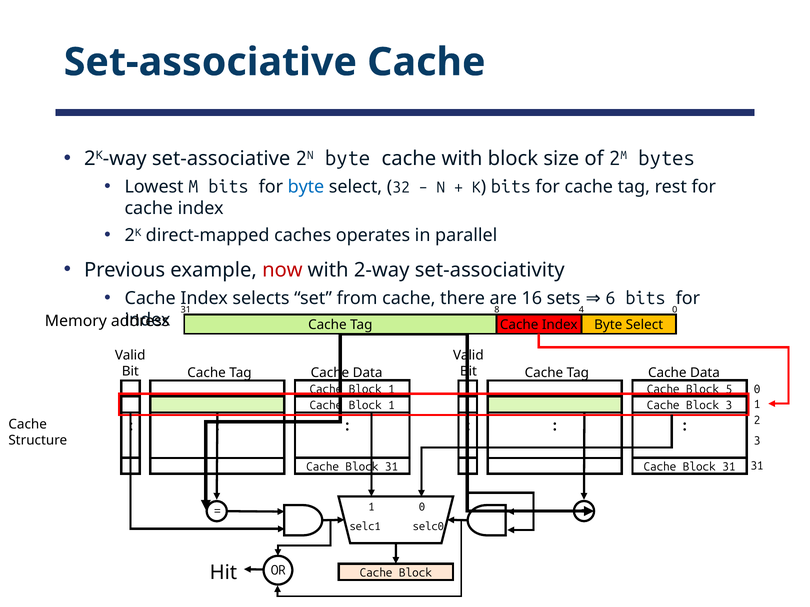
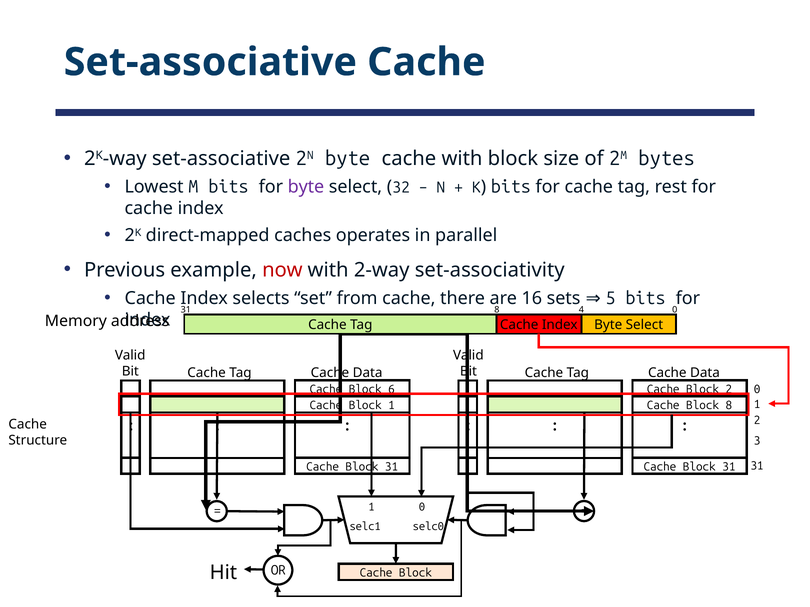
byte colour: blue -> purple (306, 187)
6: 6 -> 5 (610, 298)
1: 1 -> 6 (392, 390)
Block 5: 5 -> 2 (729, 390)
Block 3: 3 -> 8 (729, 406)
